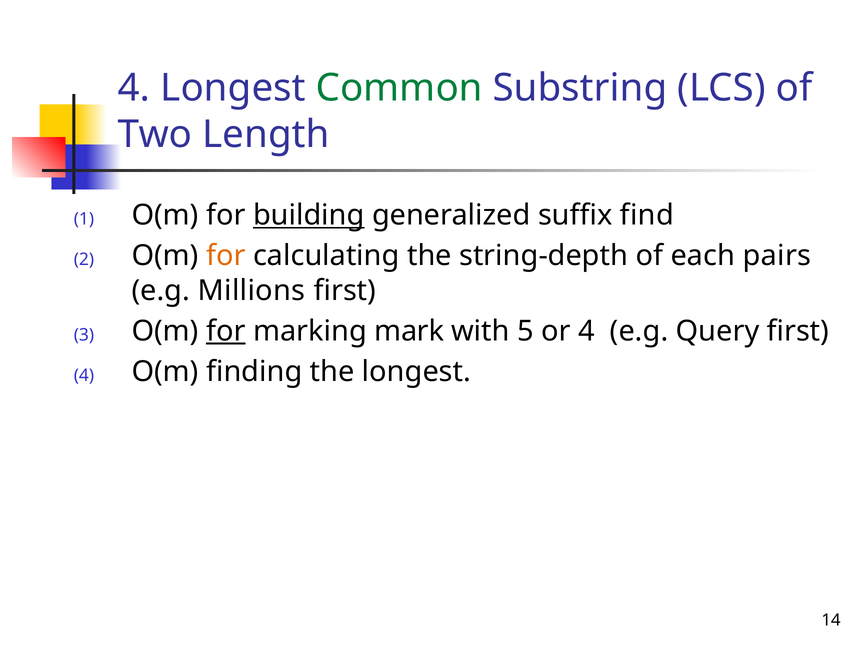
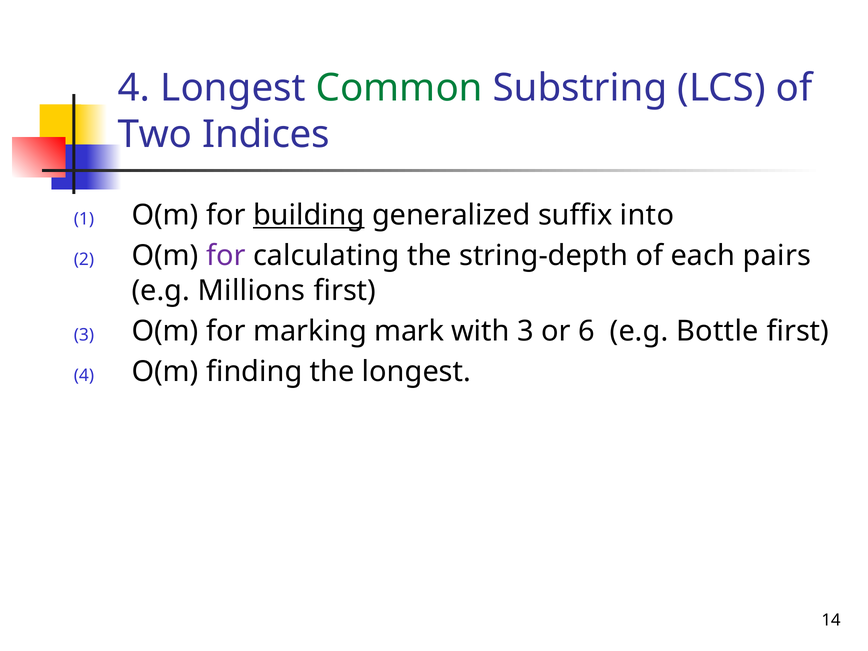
Length: Length -> Indices (266, 134)
find: find -> into (647, 215)
for colour: orange -> purple (226, 256)
for underline: present -> none (226, 331)
with 5: 5 -> 3 (526, 331)
or 4: 4 -> 6 (587, 331)
Query: Query -> Bottle (717, 331)
